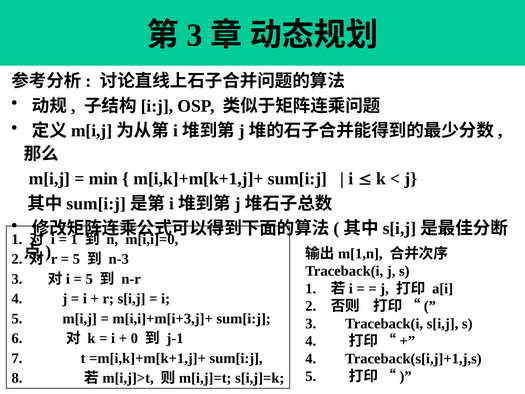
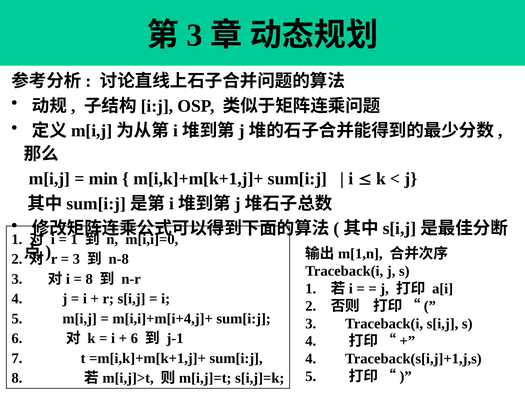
5: 5 -> 3 (76, 259)
n-3: n-3 -> n-8 (119, 259)
5: 5 -> 8 (89, 279)
m[i,i]+m[i+3,j]+: m[i,i]+m[i+3,j]+ -> m[i,i]+m[i+4,j]+ (163, 318)
0: 0 -> 6 (134, 338)
